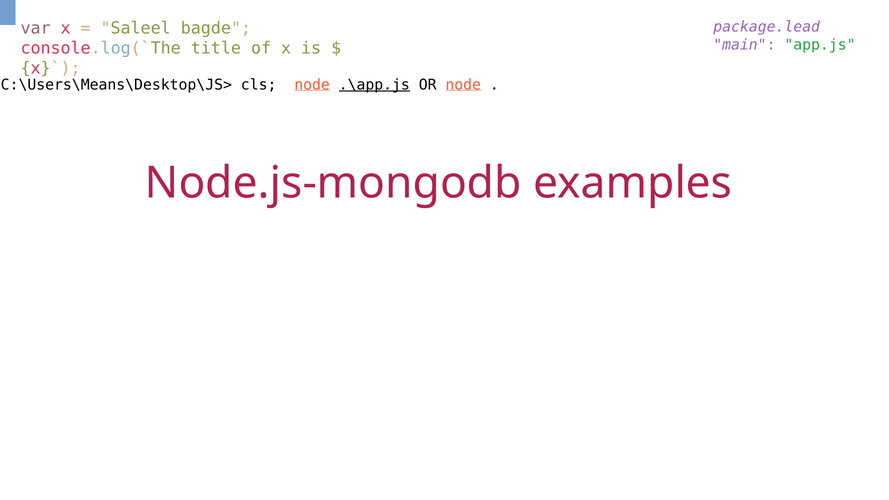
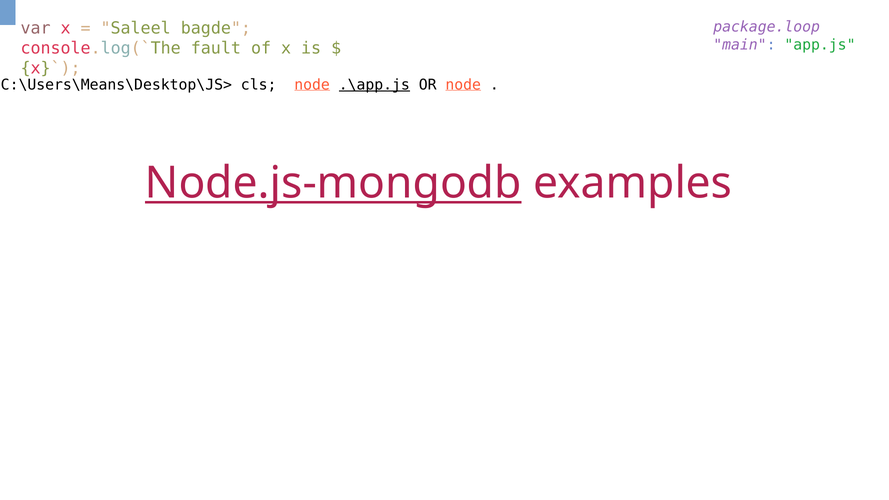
package.lead: package.lead -> package.loop (767, 27)
title: title -> fault (216, 48)
Node.js-mongodb underline: none -> present (333, 183)
